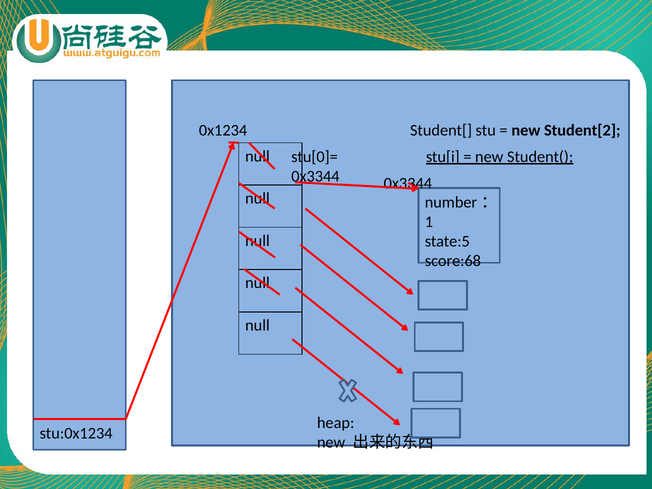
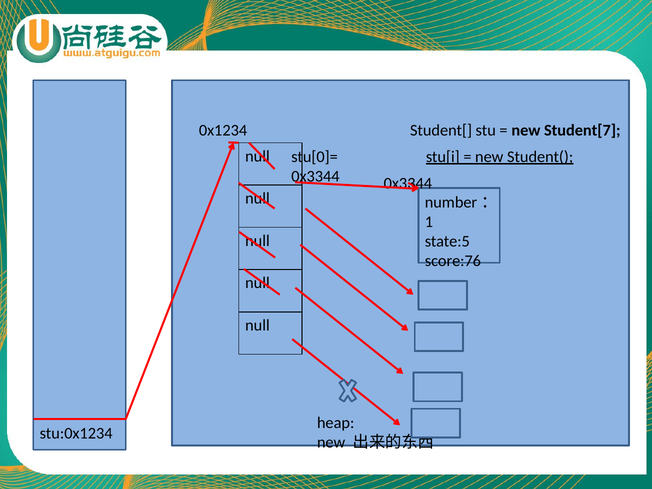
Student[2: Student[2 -> Student[7 (582, 130)
score:68: score:68 -> score:76 (453, 261)
